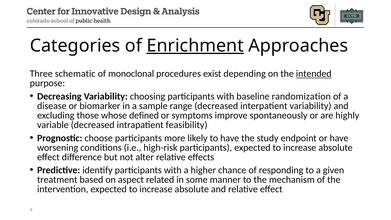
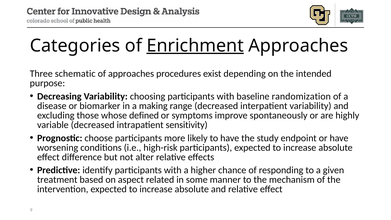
of monoclonal: monoclonal -> approaches (131, 74)
intended underline: present -> none (314, 74)
sample: sample -> making (153, 106)
feasibility: feasibility -> sensitivity (187, 125)
